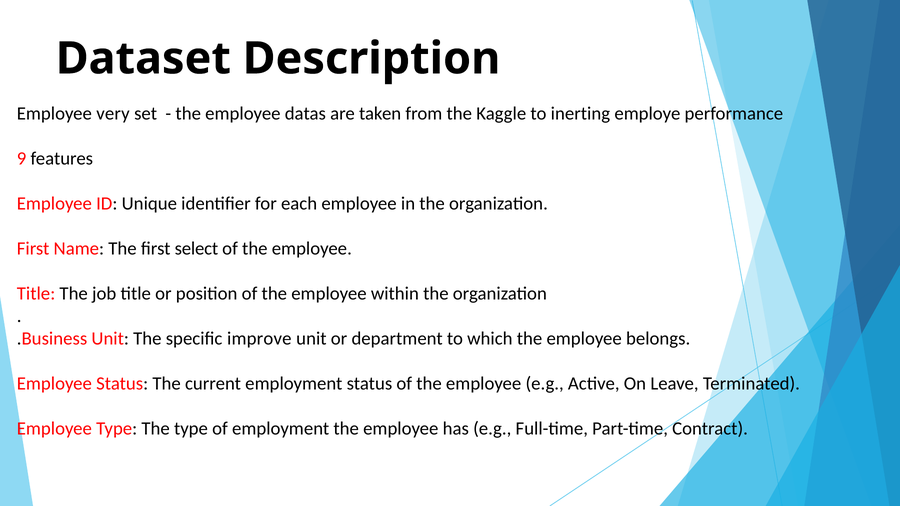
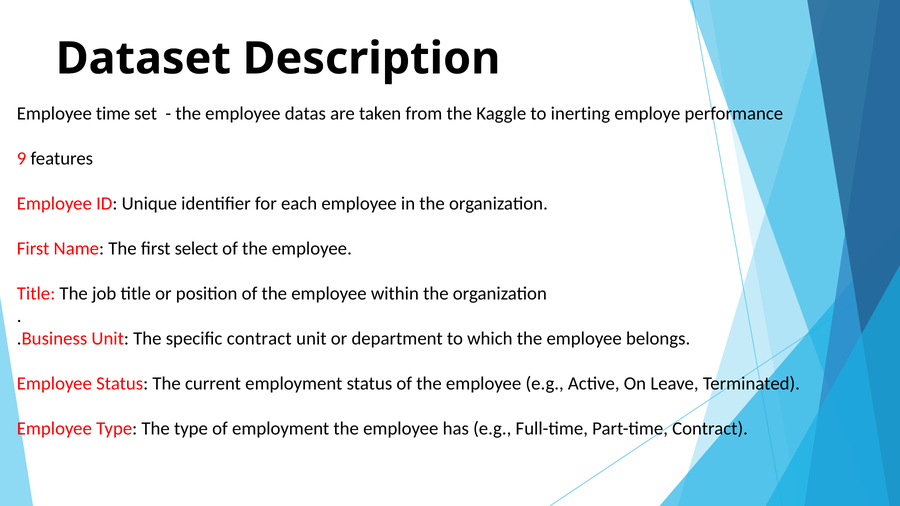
very: very -> time (113, 114)
specific improve: improve -> contract (259, 339)
